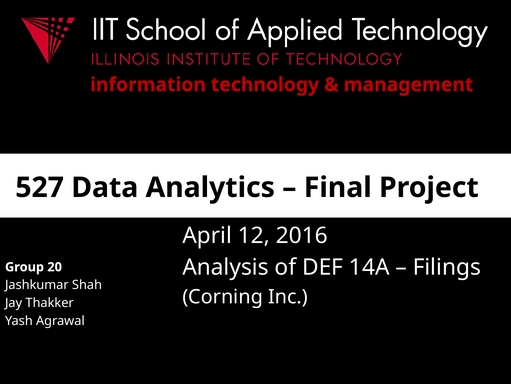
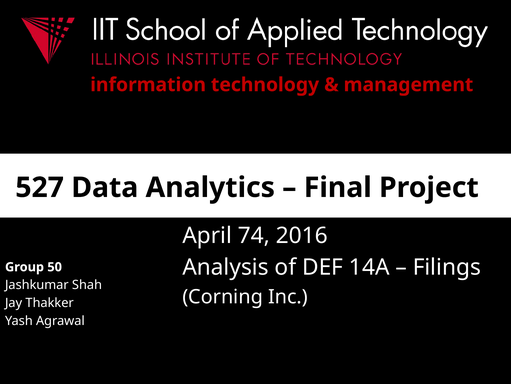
12: 12 -> 74 (254, 235)
20: 20 -> 50 (55, 267)
